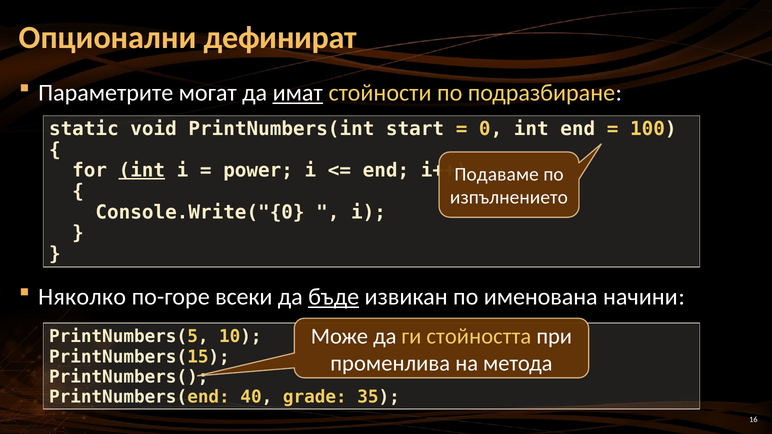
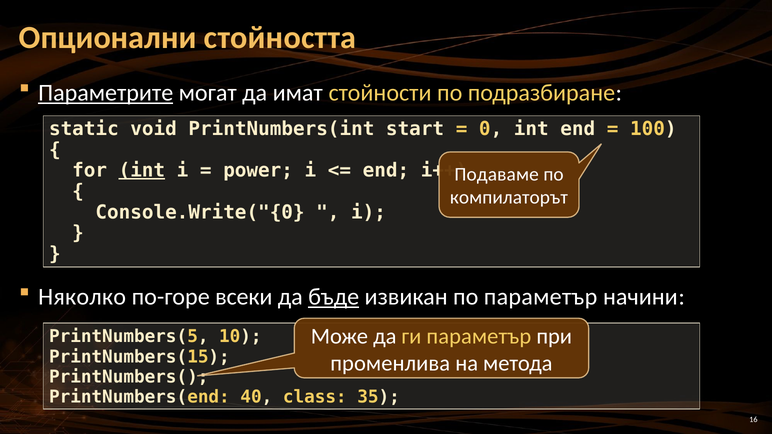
дефинират: дефинират -> стойността (280, 38)
Параметрите underline: none -> present (106, 93)
имат underline: present -> none (298, 93)
изпълнението: изпълнението -> компилаторът (509, 198)
по именована: именована -> параметър (541, 297)
ги стойността: стойността -> параметър (479, 336)
grade: grade -> class (315, 397)
